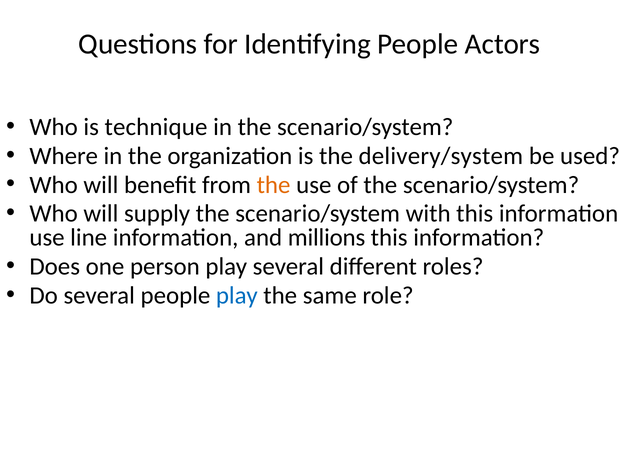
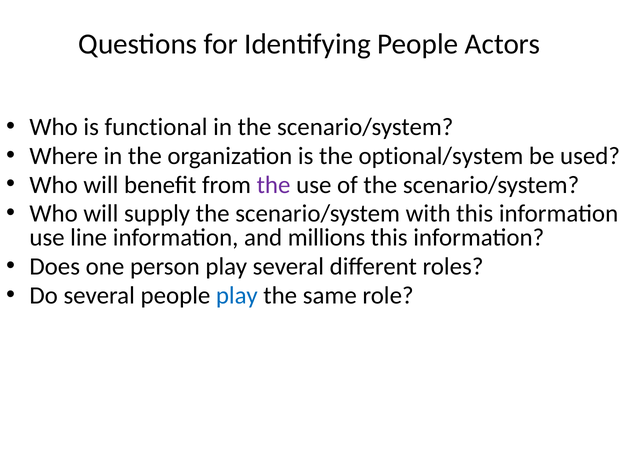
technique: technique -> functional (156, 127)
delivery/system: delivery/system -> optional/system (441, 156)
the colour: orange -> purple (274, 185)
